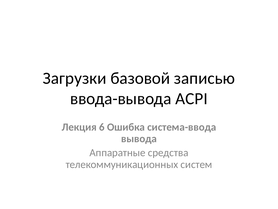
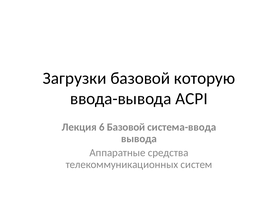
записью: записью -> которую (205, 78)
6 Ошибка: Ошибка -> Базовой (126, 127)
